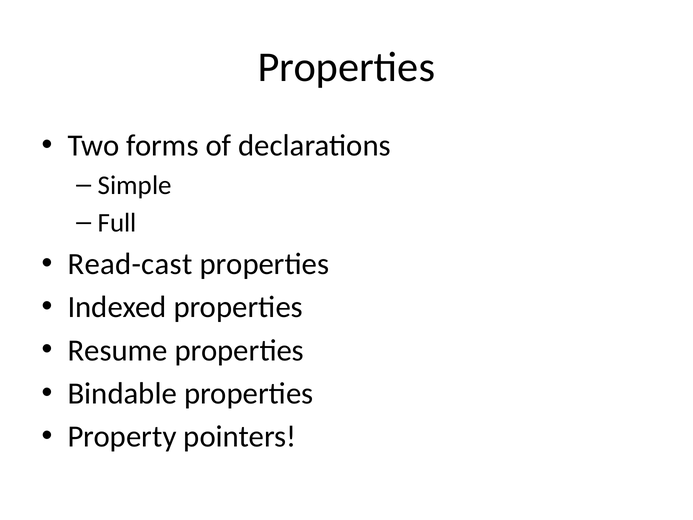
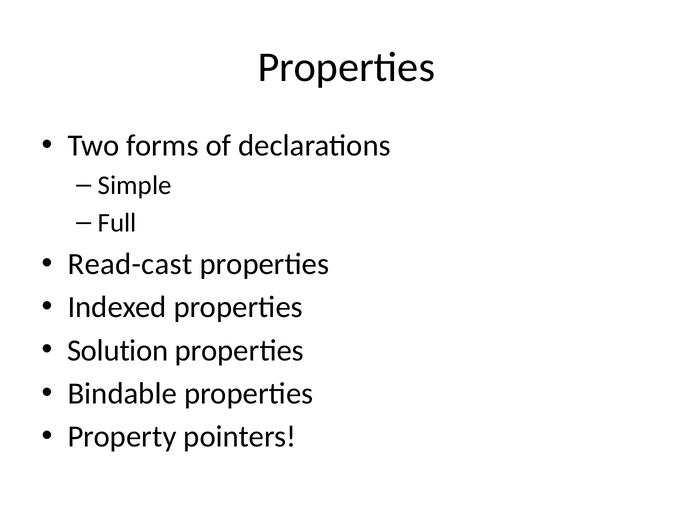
Resume: Resume -> Solution (118, 350)
